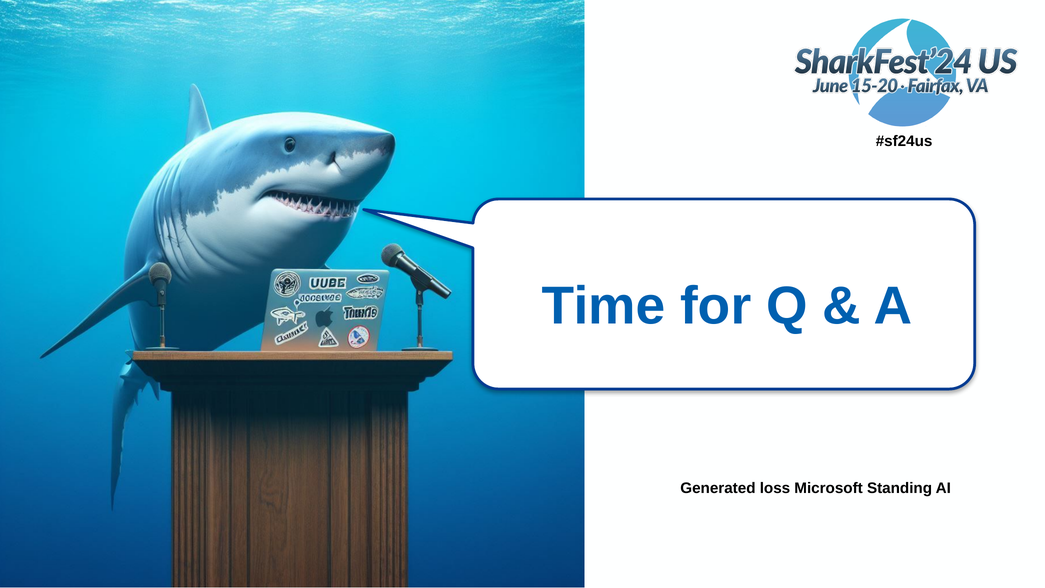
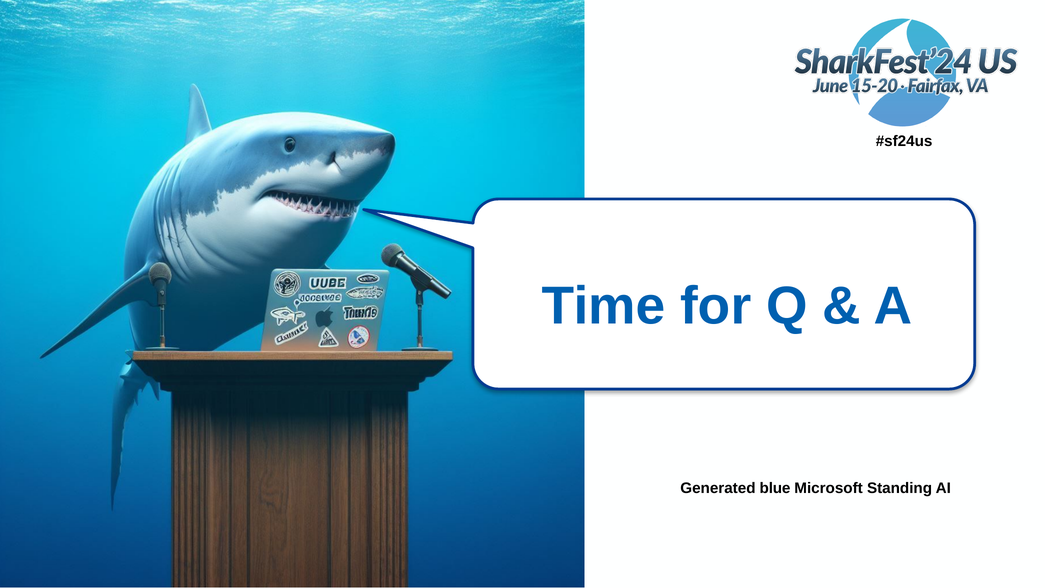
Generated loss: loss -> blue (775, 488)
